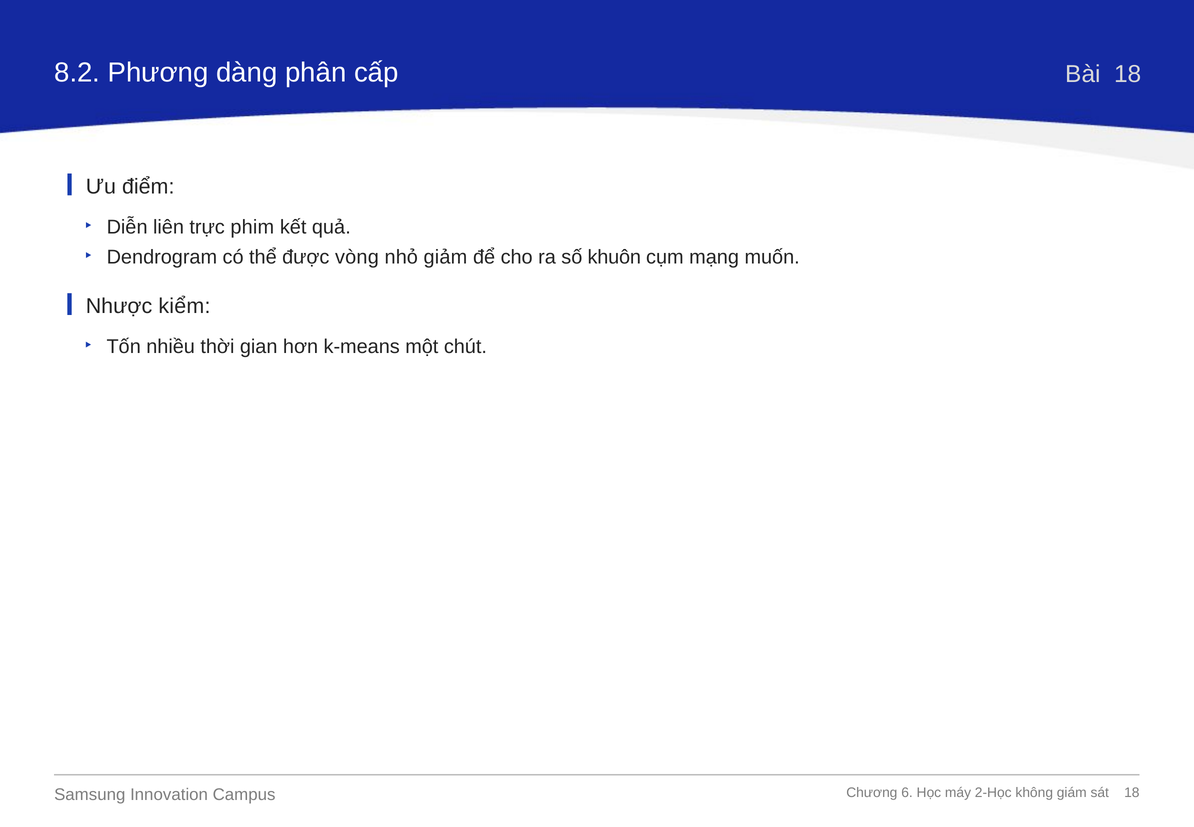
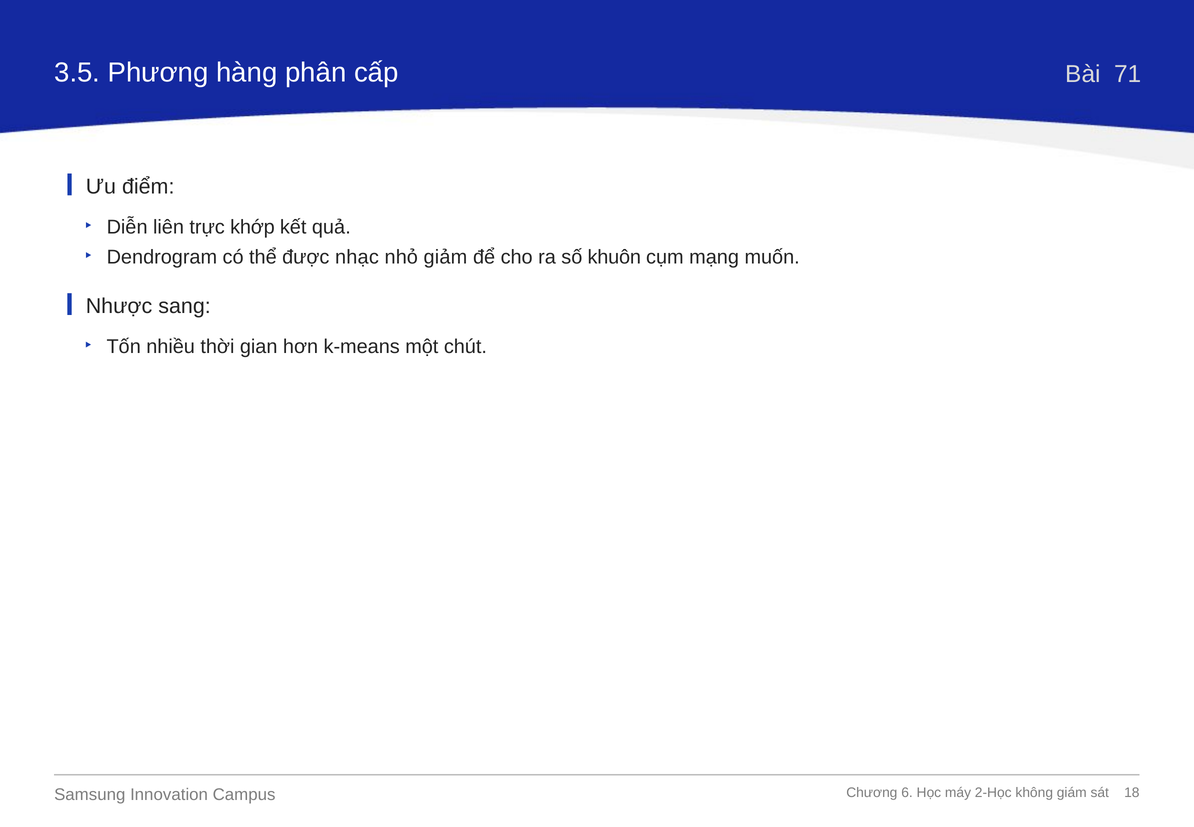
8.2: 8.2 -> 3.5 (77, 73)
dàng: dàng -> hàng (247, 73)
Bài 18: 18 -> 71 (1128, 74)
phim: phim -> khớp (252, 227)
vòng: vòng -> nhạc (357, 257)
kiểm: kiểm -> sang (185, 306)
